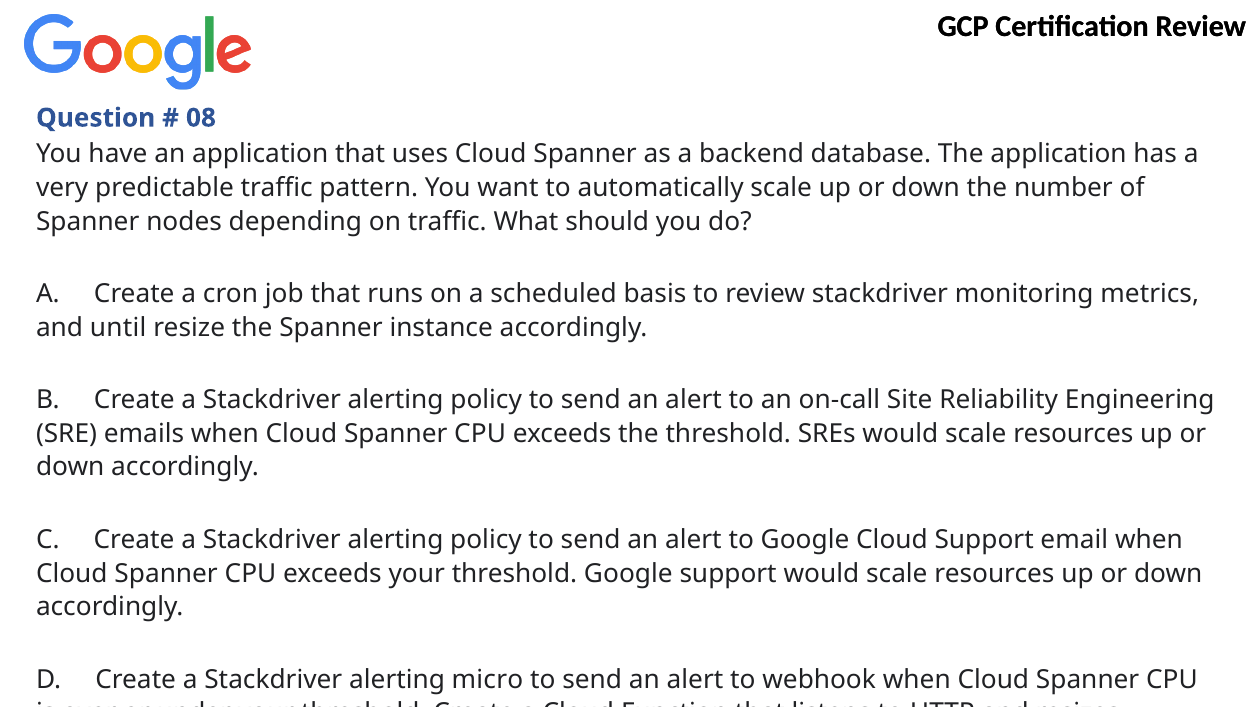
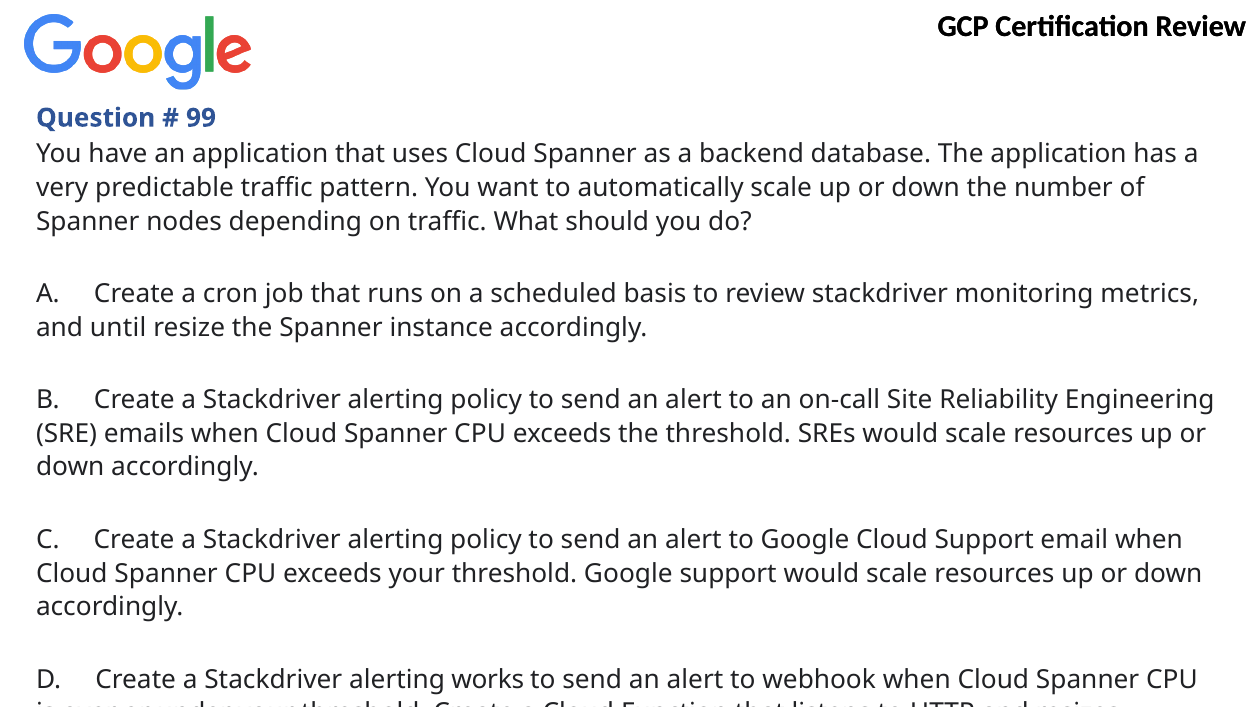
08: 08 -> 99 (201, 118)
micro: micro -> works (488, 680)
